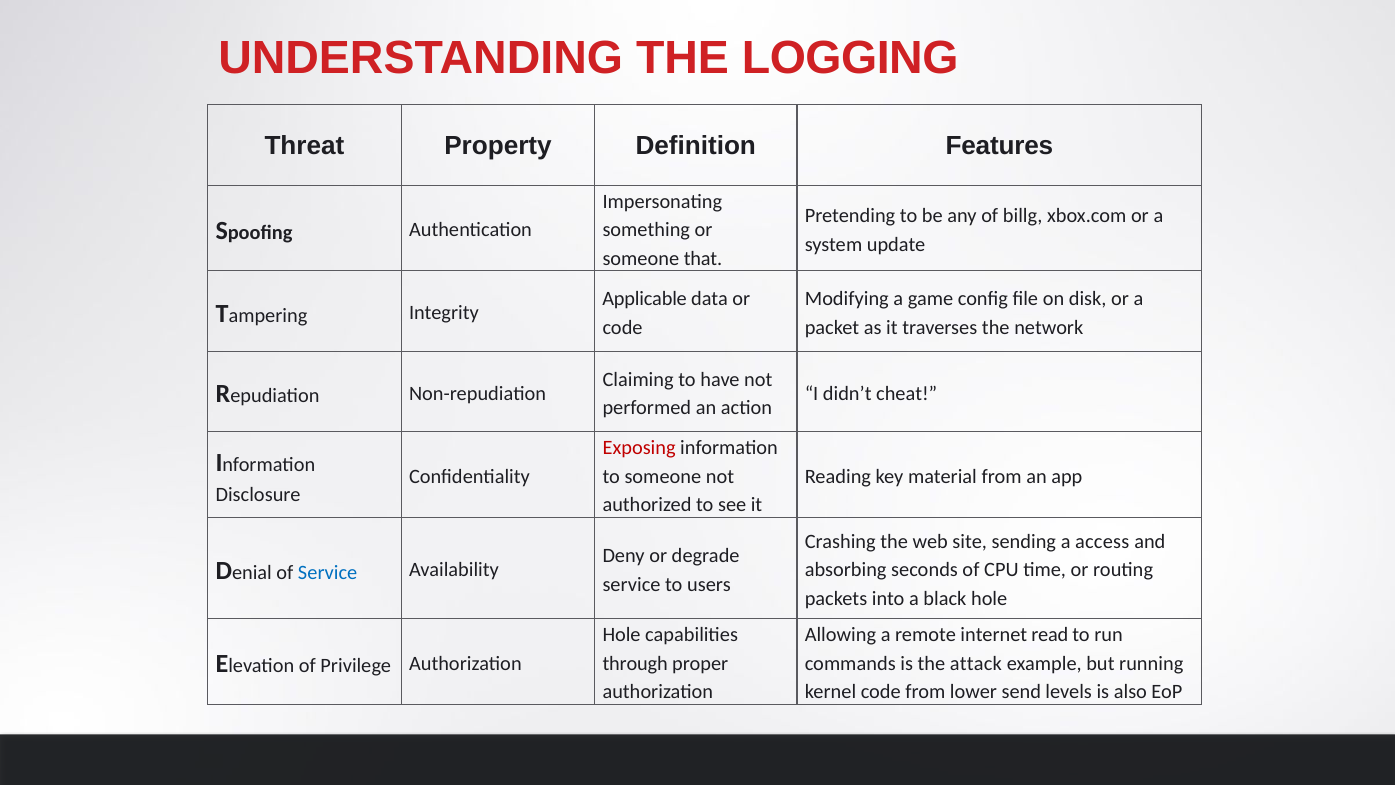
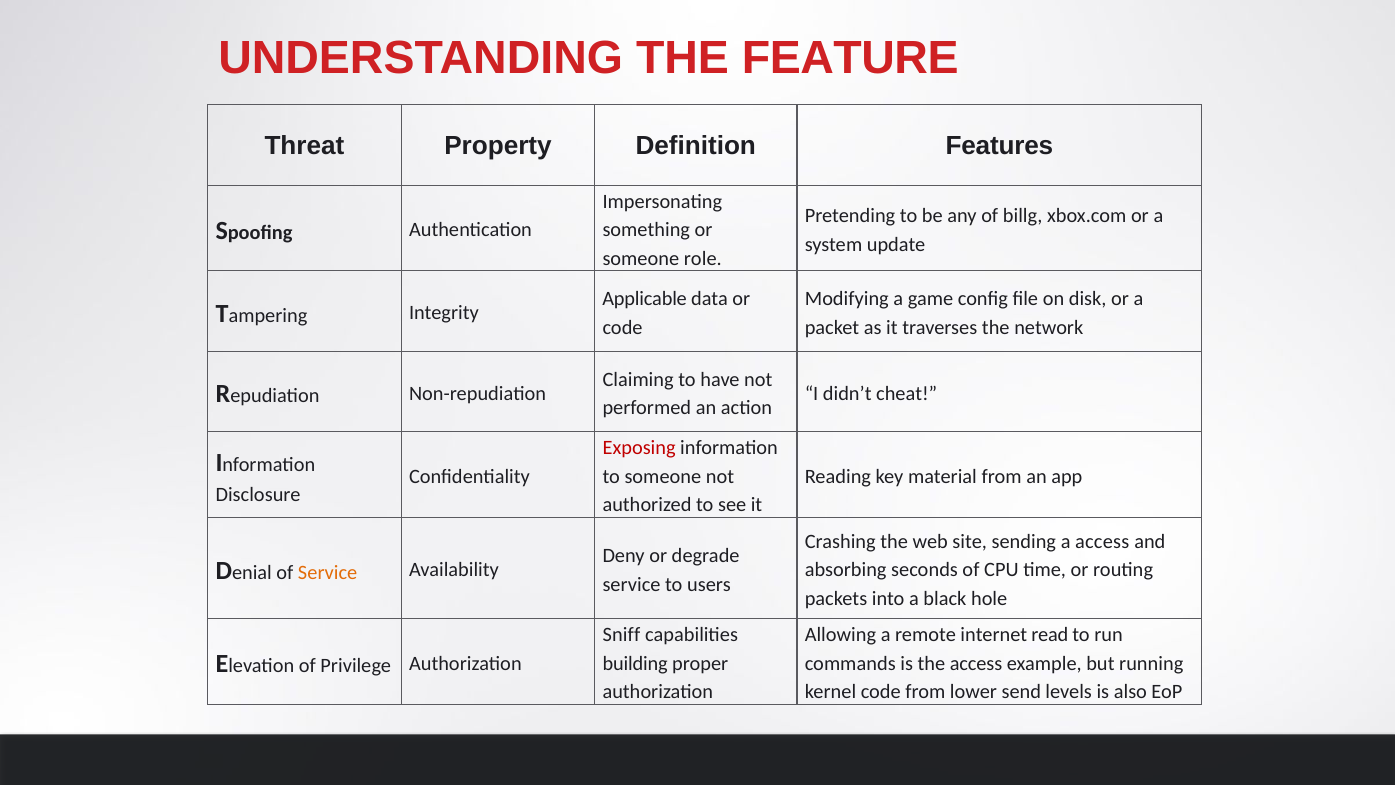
LOGGING: LOGGING -> FEATURE (850, 58)
that: that -> role (703, 258)
Service colour: blue -> orange (328, 572)
Hole: Hole -> Sniff (621, 635)
through: through -> building (635, 663)
the attack: attack -> access (976, 663)
